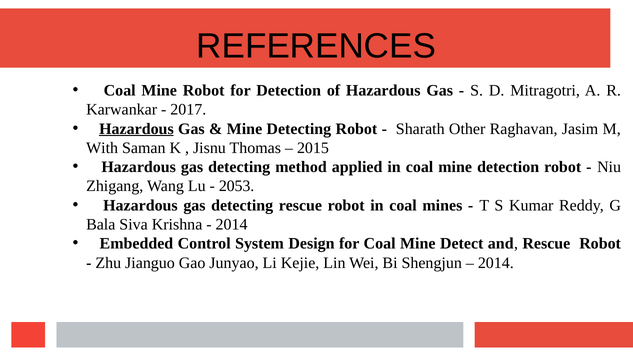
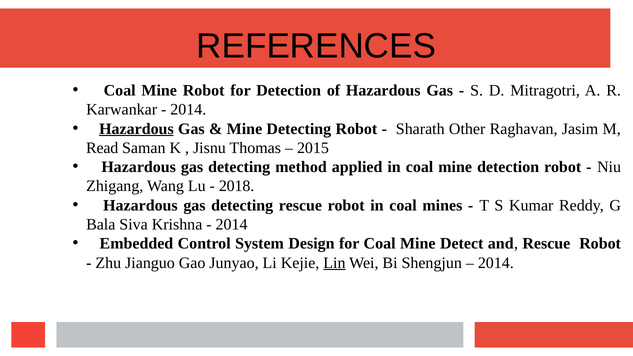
2017: 2017 -> 2014 (188, 110)
With: With -> Read (102, 148)
2053: 2053 -> 2018 (237, 186)
Lin underline: none -> present (334, 263)
